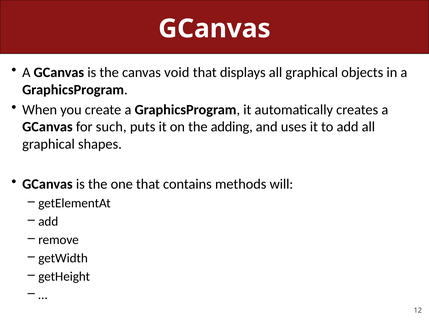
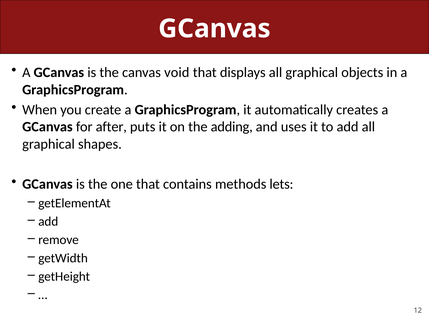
such: such -> after (111, 127)
will: will -> lets (281, 184)
